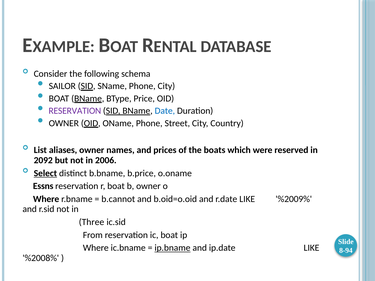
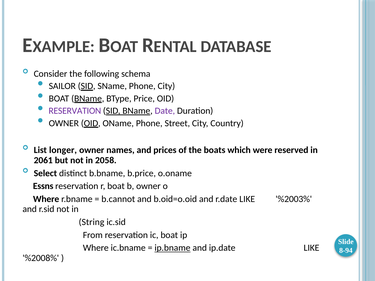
Date colour: blue -> purple (165, 111)
aliases: aliases -> longer (63, 150)
2092: 2092 -> 2061 (43, 160)
2006: 2006 -> 2058 (106, 160)
Select underline: present -> none (45, 173)
%2009%: %2009% -> %2003% (294, 199)
Three: Three -> String (92, 222)
